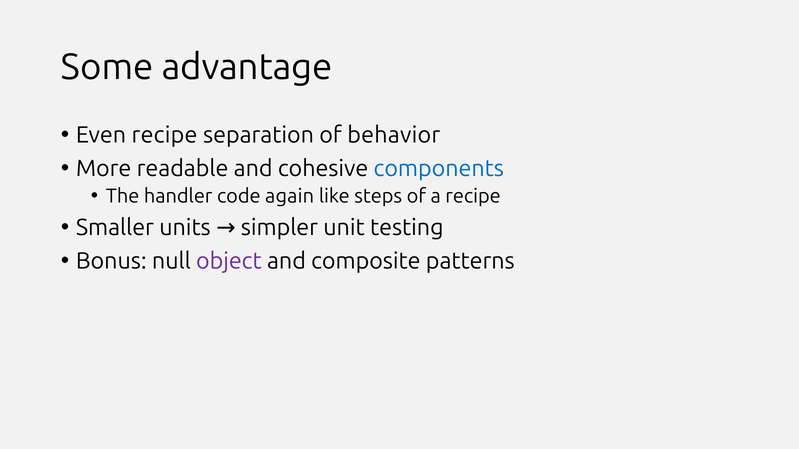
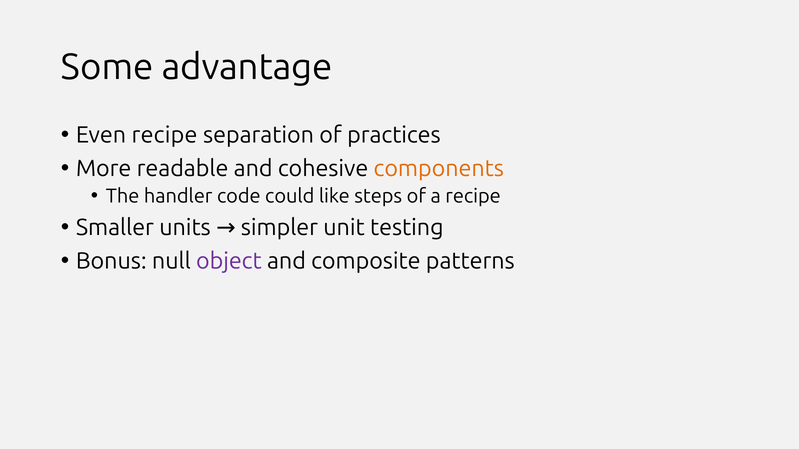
behavior: behavior -> practices (394, 135)
components colour: blue -> orange (439, 169)
again: again -> could (290, 196)
